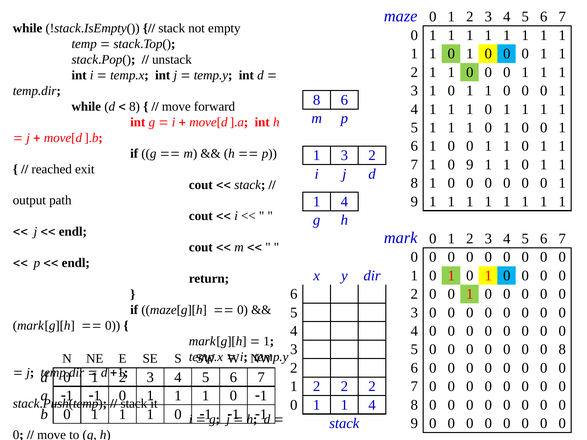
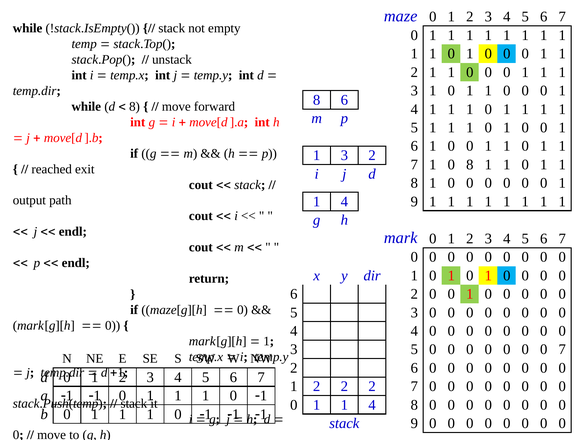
1 0 9: 9 -> 8 (470, 165)
8: 8 -> 7 (562, 350)
